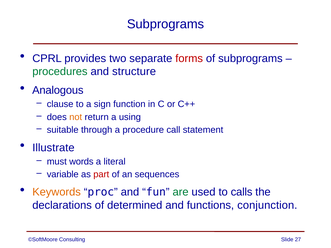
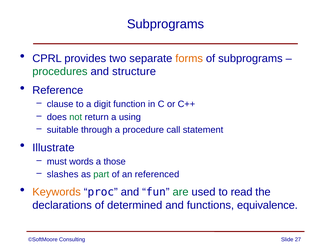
forms colour: red -> orange (189, 58)
Analogous: Analogous -> Reference (58, 90)
sign: sign -> digit (102, 104)
not colour: orange -> green (76, 117)
literal: literal -> those (115, 162)
variable: variable -> slashes (63, 175)
part colour: red -> green (101, 175)
sequences: sequences -> referenced (157, 175)
calls: calls -> read (242, 192)
conjunction: conjunction -> equivalence (267, 206)
